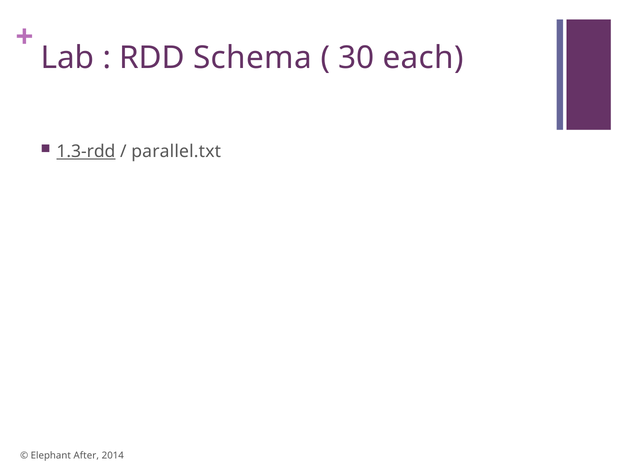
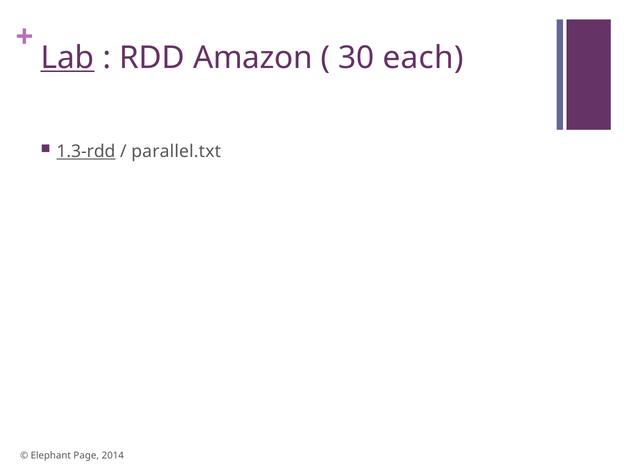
Lab underline: none -> present (68, 58)
Schema: Schema -> Amazon (253, 58)
After: After -> Page (86, 456)
